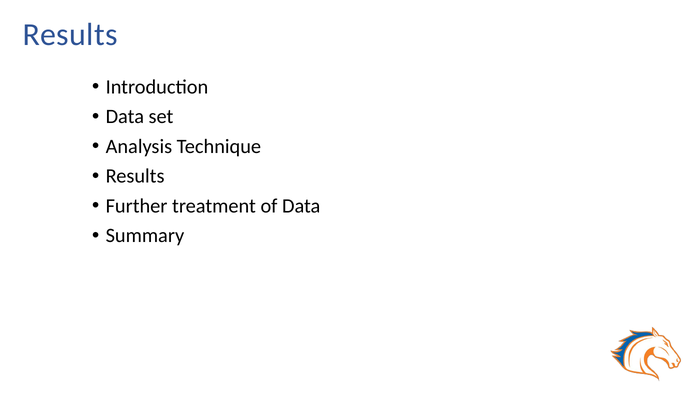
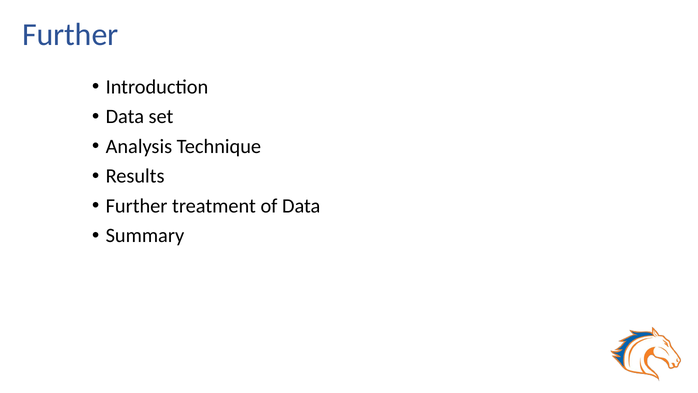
Results: Results -> Further (70, 34)
